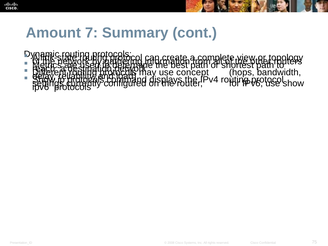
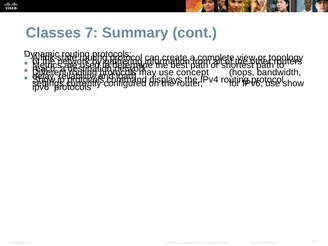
Amount: Amount -> Classes (53, 33)
